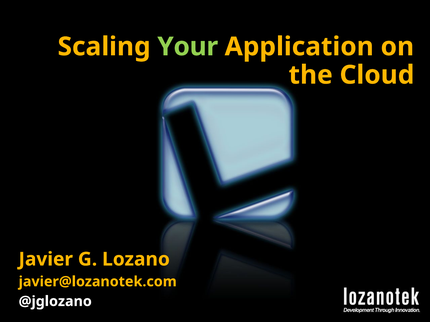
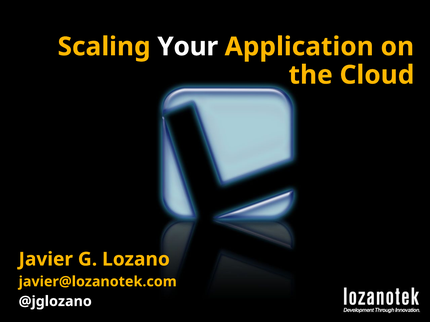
Your colour: light green -> white (188, 47)
